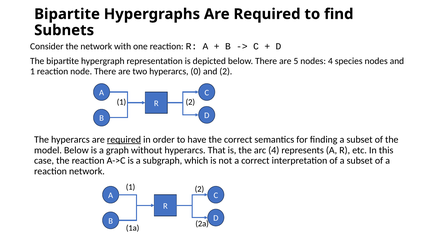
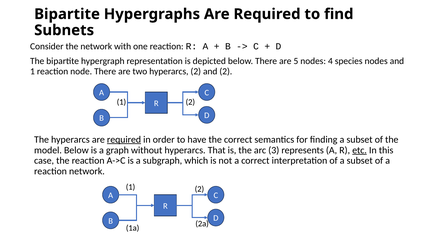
hyperarcs 0: 0 -> 2 (196, 71)
arc 4: 4 -> 3 (274, 150)
etc underline: none -> present (360, 150)
